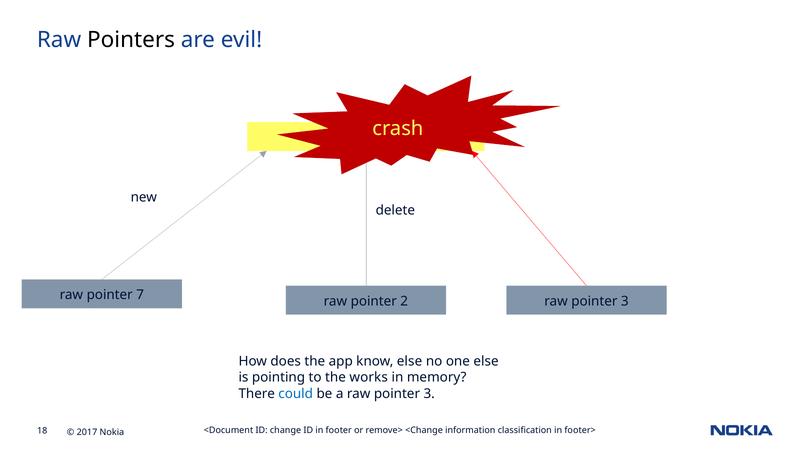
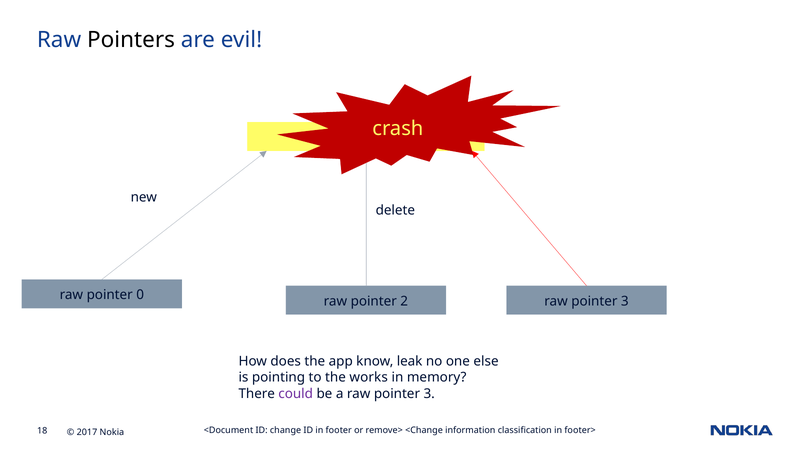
7: 7 -> 0 (140, 295)
know else: else -> leak (410, 361)
could colour: blue -> purple (296, 394)
